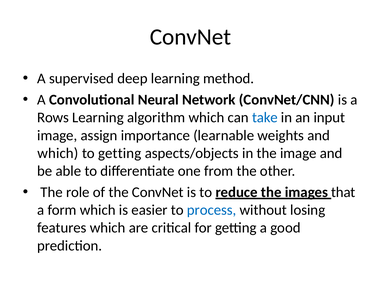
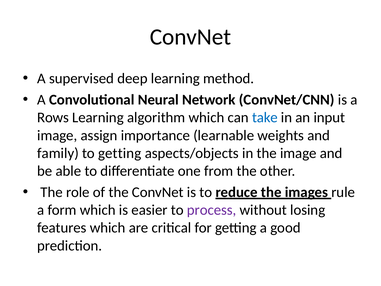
which: which -> family (58, 153)
that: that -> rule (343, 192)
process colour: blue -> purple (212, 210)
